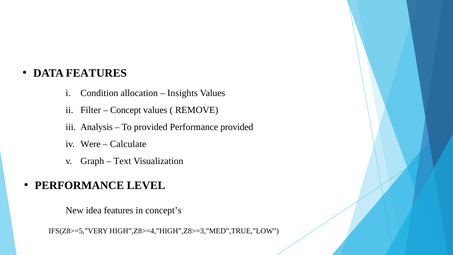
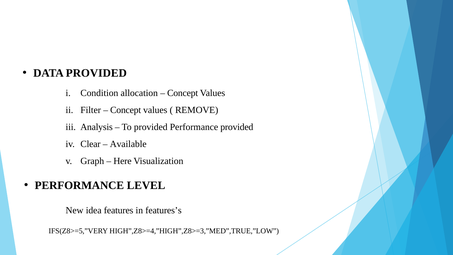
DATA FEATURES: FEATURES -> PROVIDED (96, 73)
Insights: Insights -> Concept (183, 93)
Were: Were -> Clear (91, 144)
Calculate: Calculate -> Available (128, 144)
Text: Text -> Here (122, 161)
concept’s: concept’s -> features’s (163, 210)
